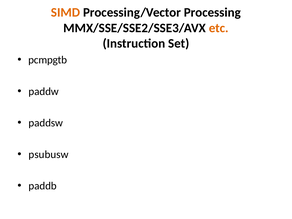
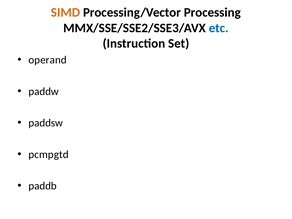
etc colour: orange -> blue (219, 28)
pcmpgtb: pcmpgtb -> operand (48, 60)
psubusw: psubusw -> pcmpgtd (49, 154)
